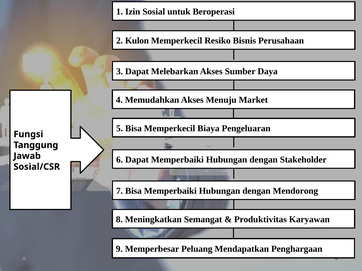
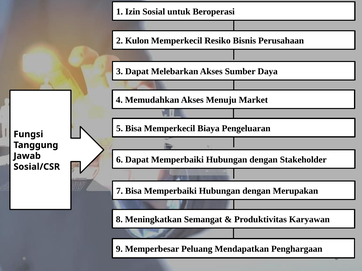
Mendorong: Mendorong -> Merupakan (295, 191)
